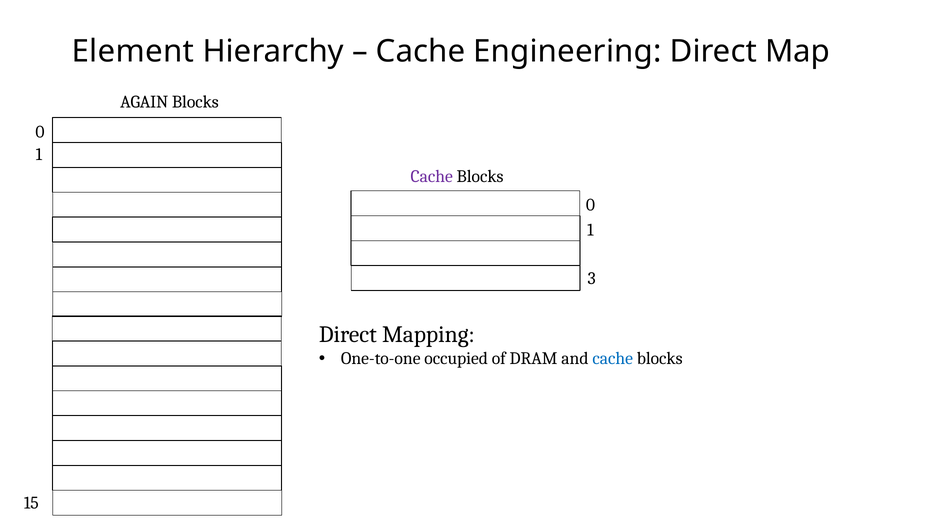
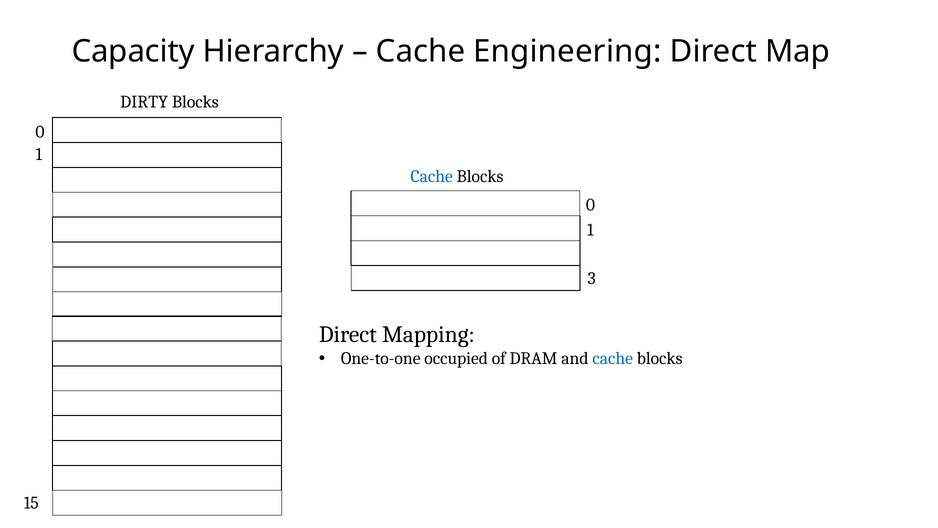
Element: Element -> Capacity (133, 52)
AGAIN: AGAIN -> DIRTY (144, 102)
Cache colour: purple -> blue (432, 176)
